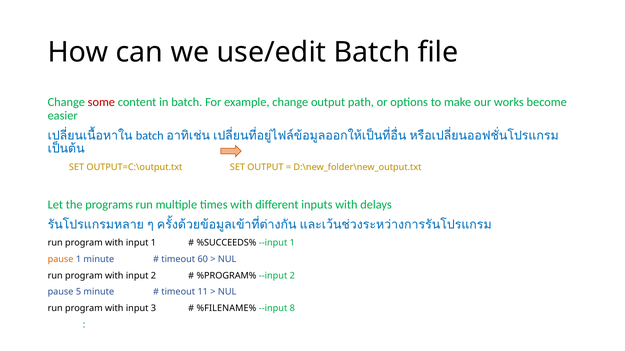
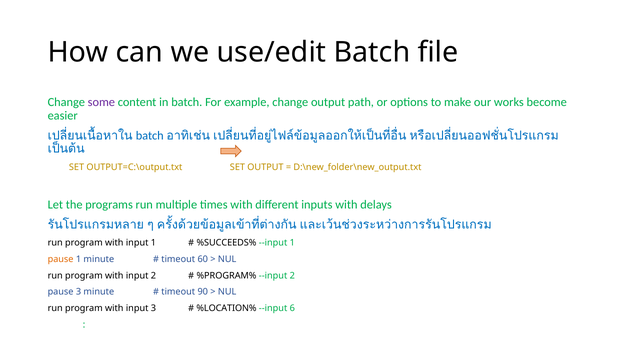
some colour: red -> purple (101, 103)
pause 5: 5 -> 3 (78, 292)
11: 11 -> 90 (203, 292)
%FILENAME%: %FILENAME% -> %LOCATION% (227, 309)
8: 8 -> 6 (292, 309)
